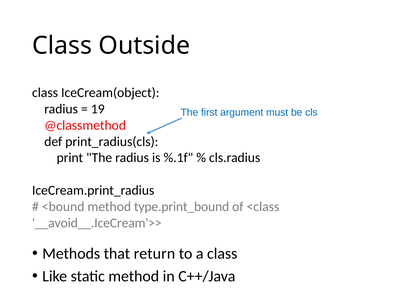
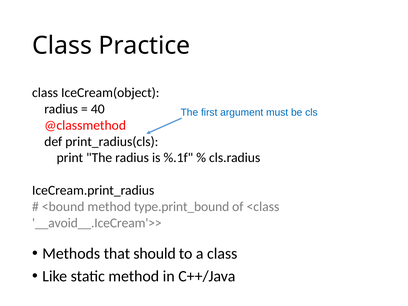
Outside: Outside -> Practice (144, 46)
19: 19 -> 40 (98, 109)
return: return -> should (155, 254)
